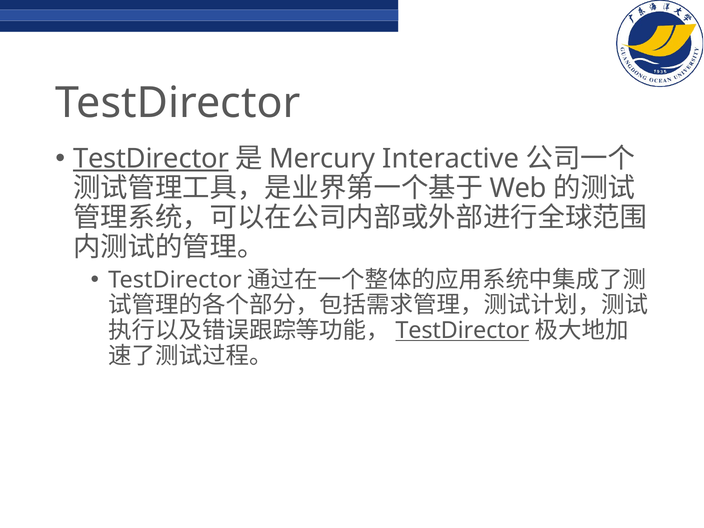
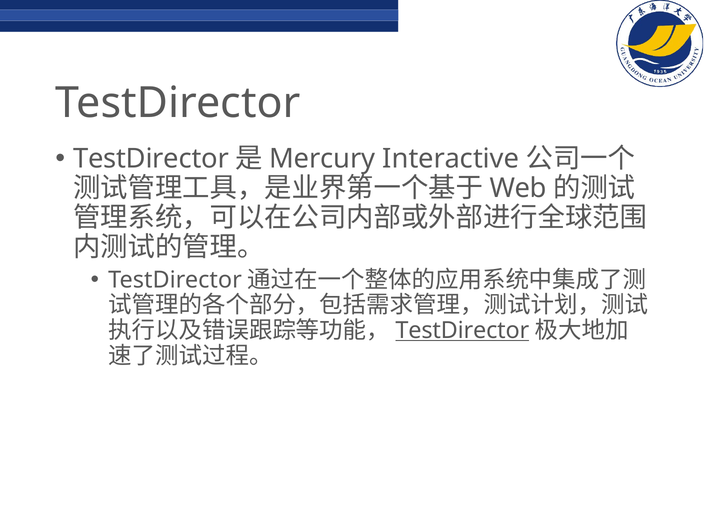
TestDirector underline: present -> none (151, 159)
